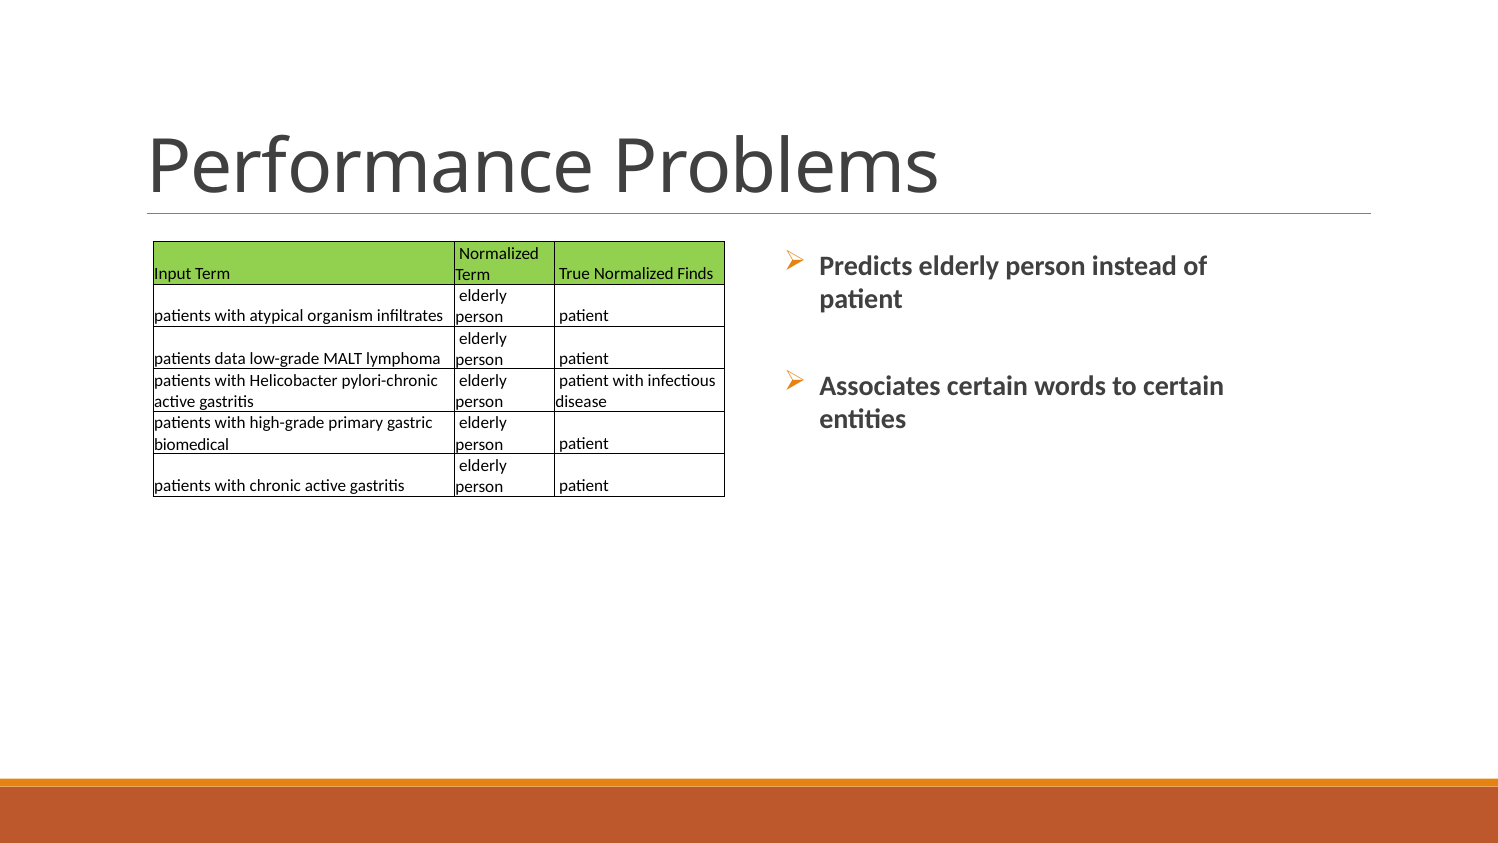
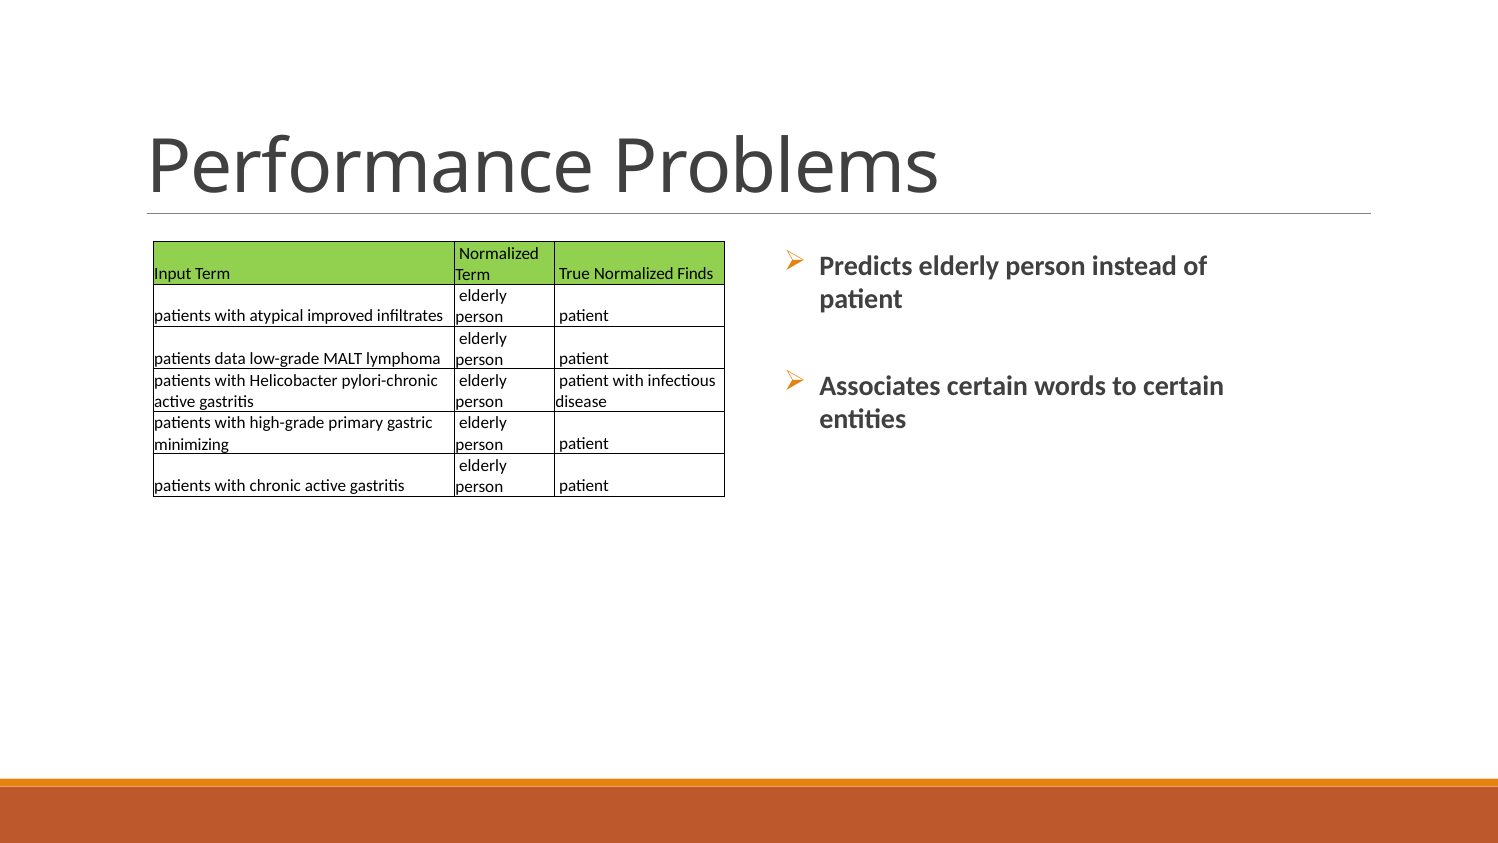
organism: organism -> improved (340, 316)
biomedical: biomedical -> minimizing (192, 444)
